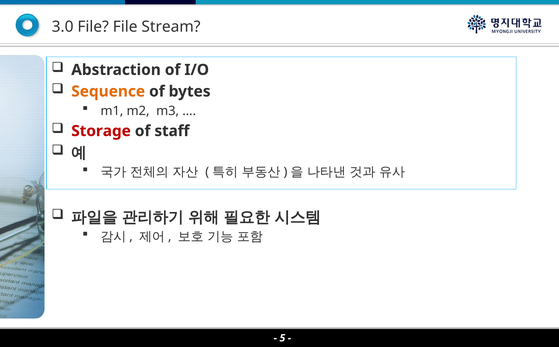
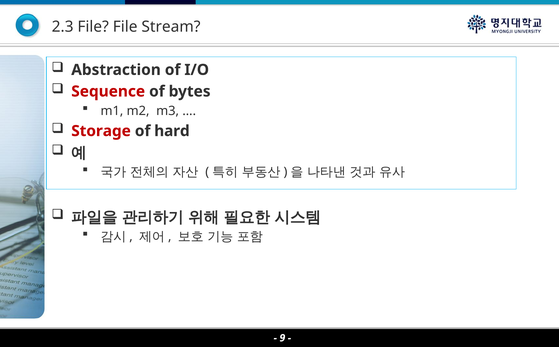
3.0: 3.0 -> 2.3 (63, 27)
Sequence colour: orange -> red (108, 91)
staff: staff -> hard (172, 131)
5: 5 -> 9 (282, 338)
